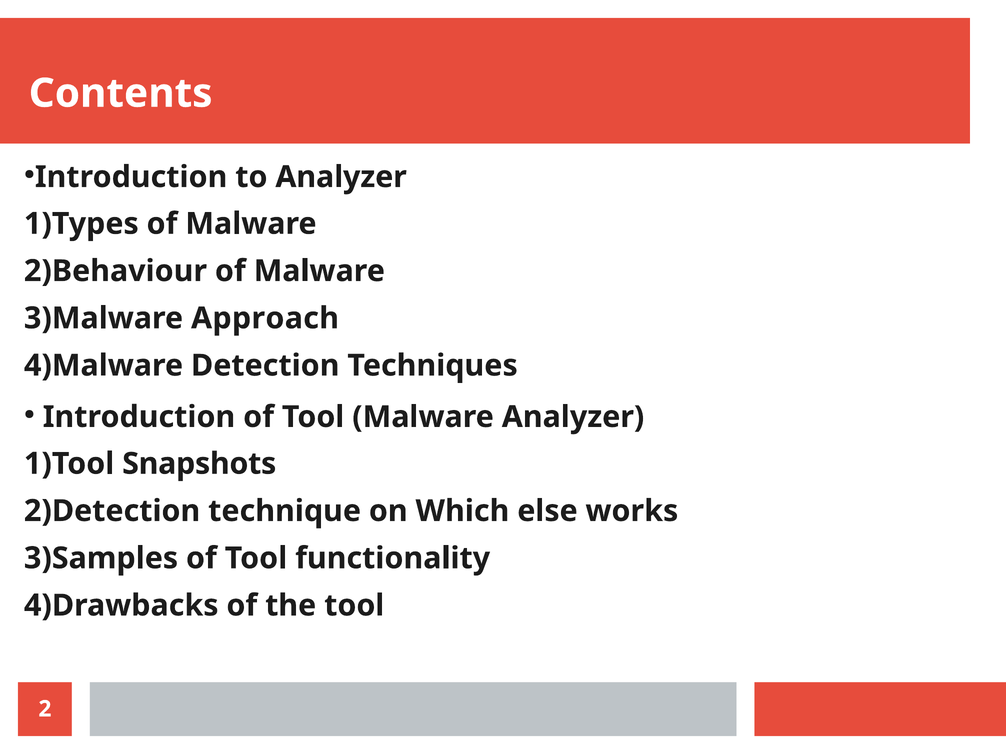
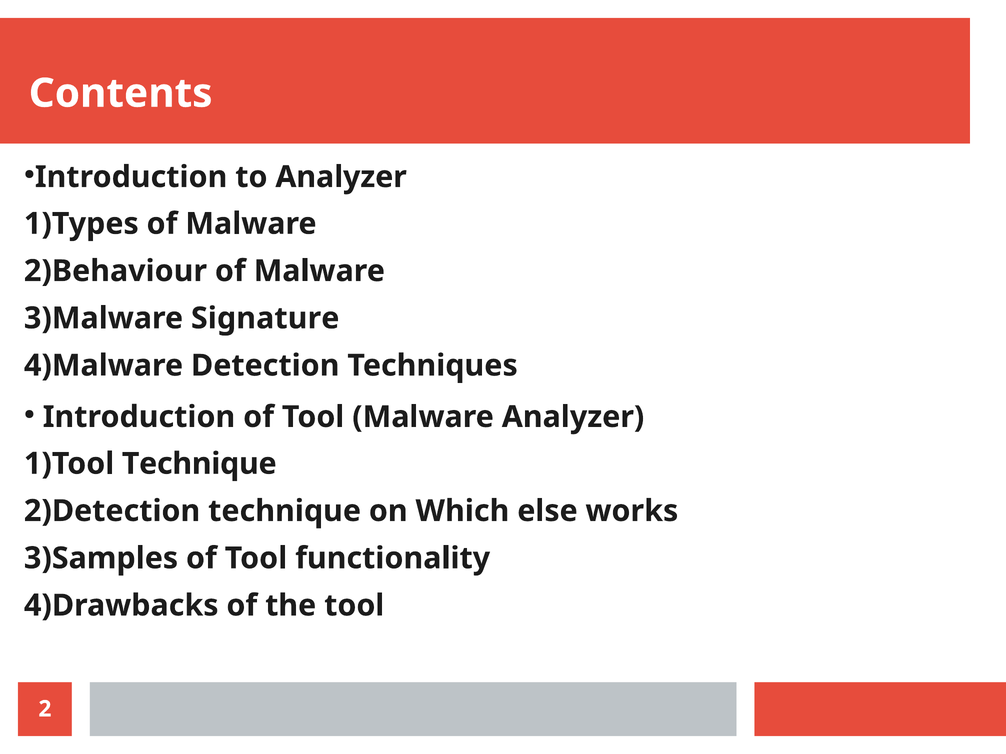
Approach: Approach -> Signature (265, 318)
Snapshots: Snapshots -> Technique (199, 464)
